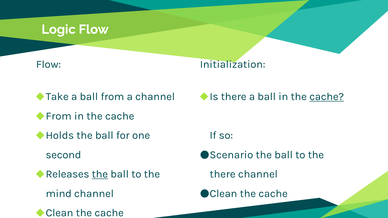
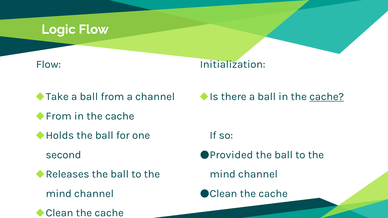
Scenario: Scenario -> Provided (231, 155)
the underline: present -> none (100, 174)
there: there -> mind (223, 174)
